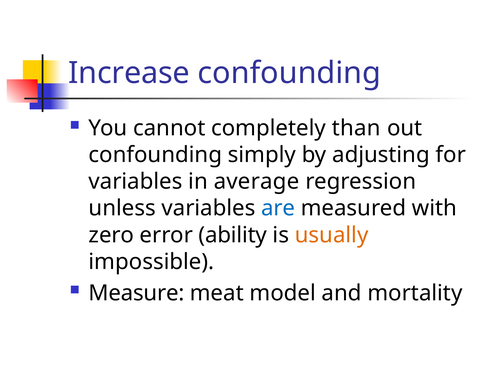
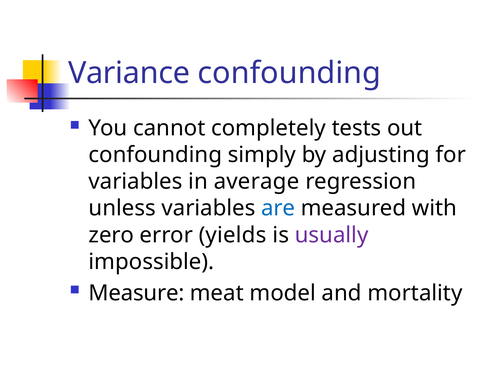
Increase: Increase -> Variance (129, 73)
than: than -> tests (356, 128)
ability: ability -> yields (233, 235)
usually colour: orange -> purple (332, 235)
